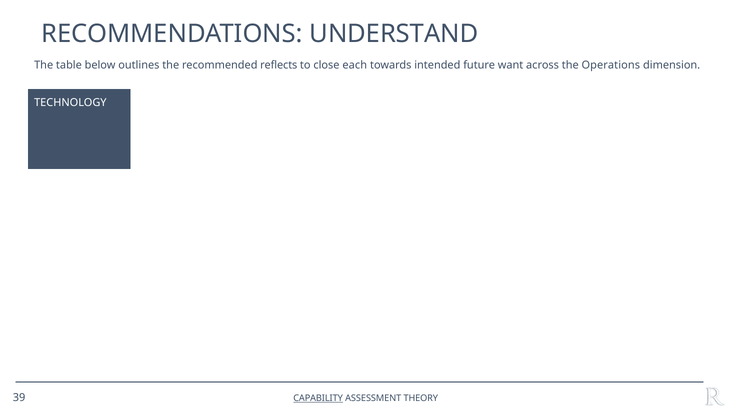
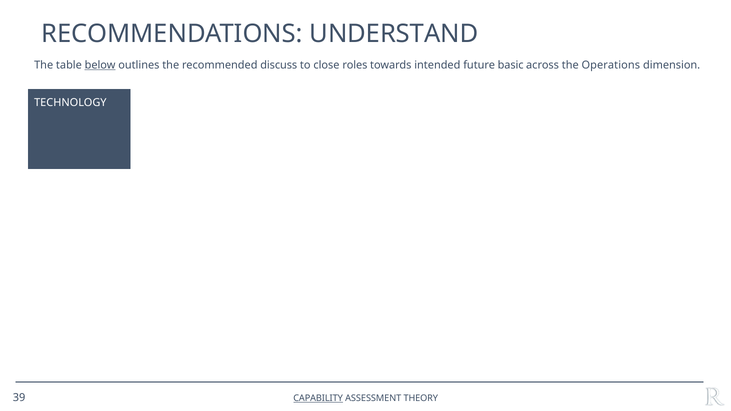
below underline: none -> present (100, 65)
reflects: reflects -> discuss (279, 65)
each: each -> roles (355, 65)
want: want -> basic (511, 65)
